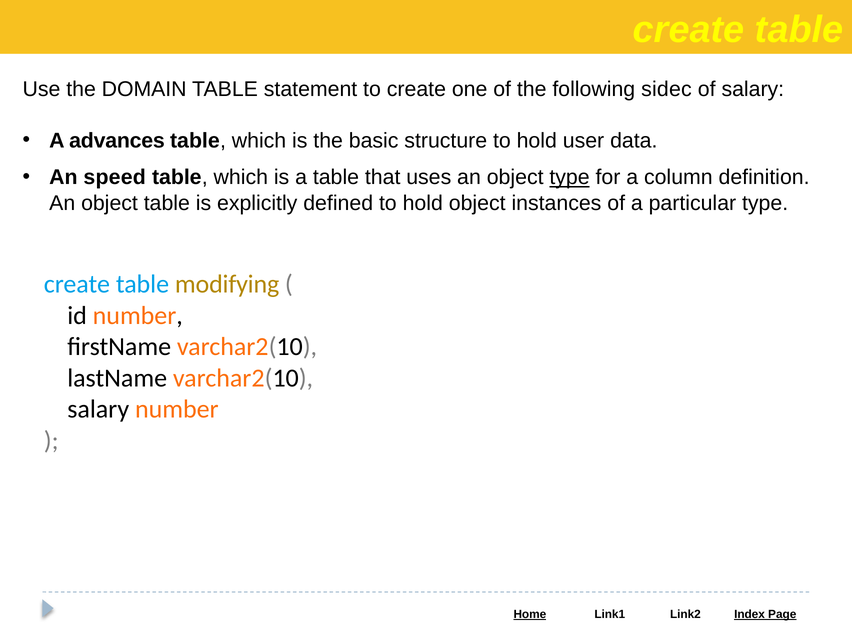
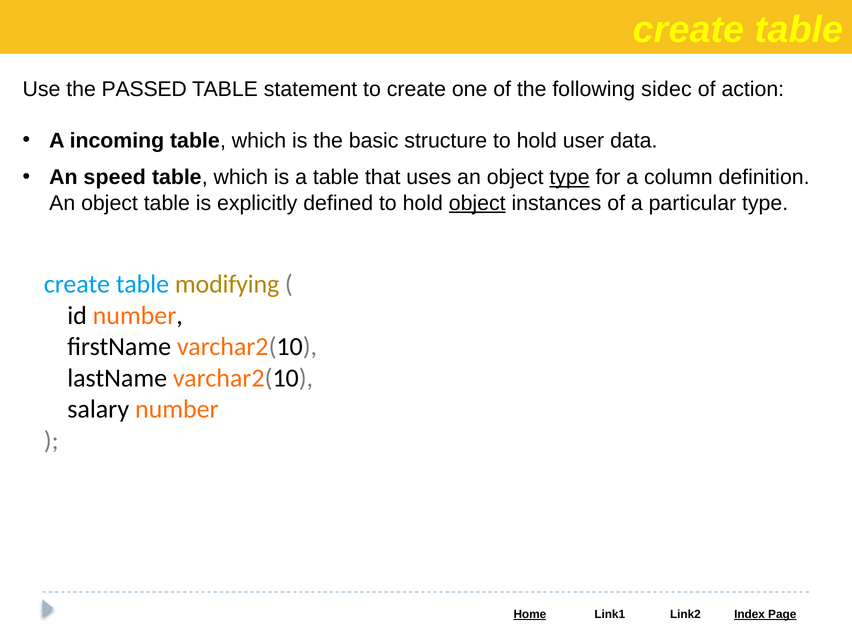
DOMAIN: DOMAIN -> PASSED (144, 89)
of salary: salary -> action (753, 89)
advances: advances -> incoming (117, 141)
object underline: none -> present (477, 203)
